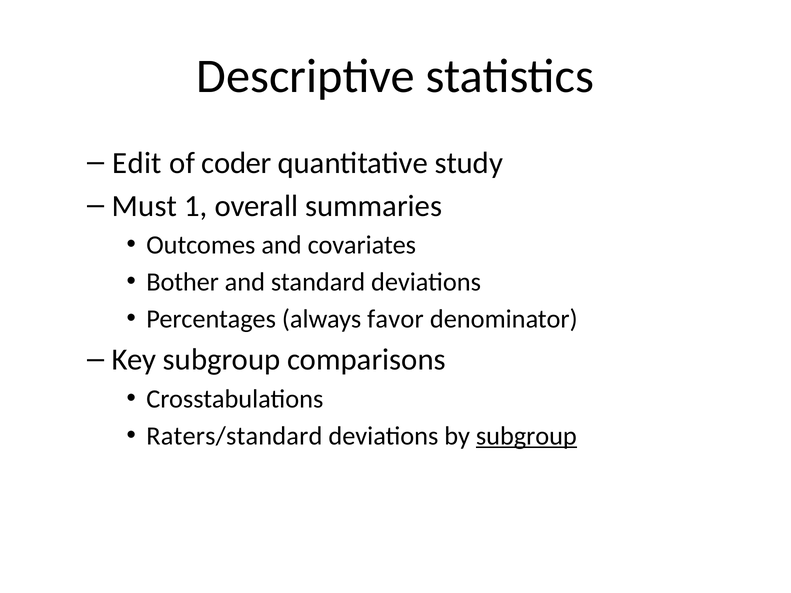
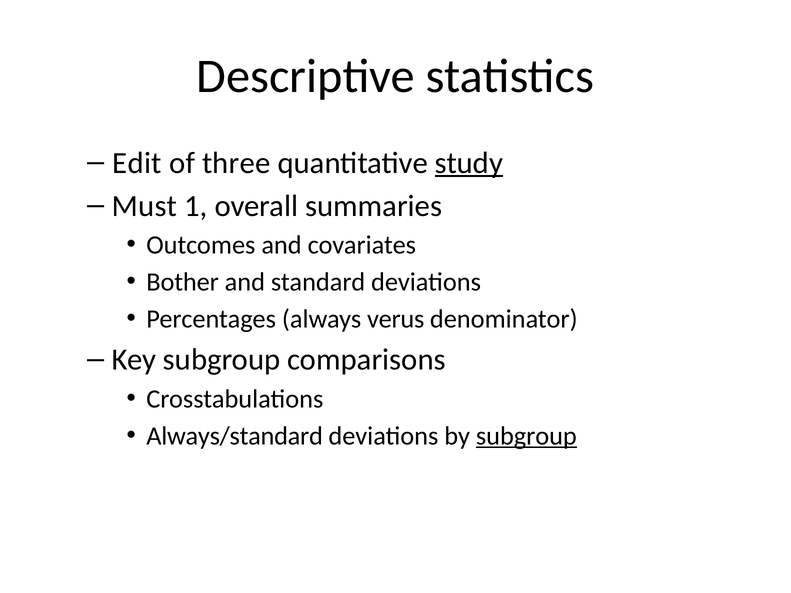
coder: coder -> three (236, 163)
study underline: none -> present (469, 163)
favor: favor -> verus (396, 319)
Raters/standard: Raters/standard -> Always/standard (235, 436)
